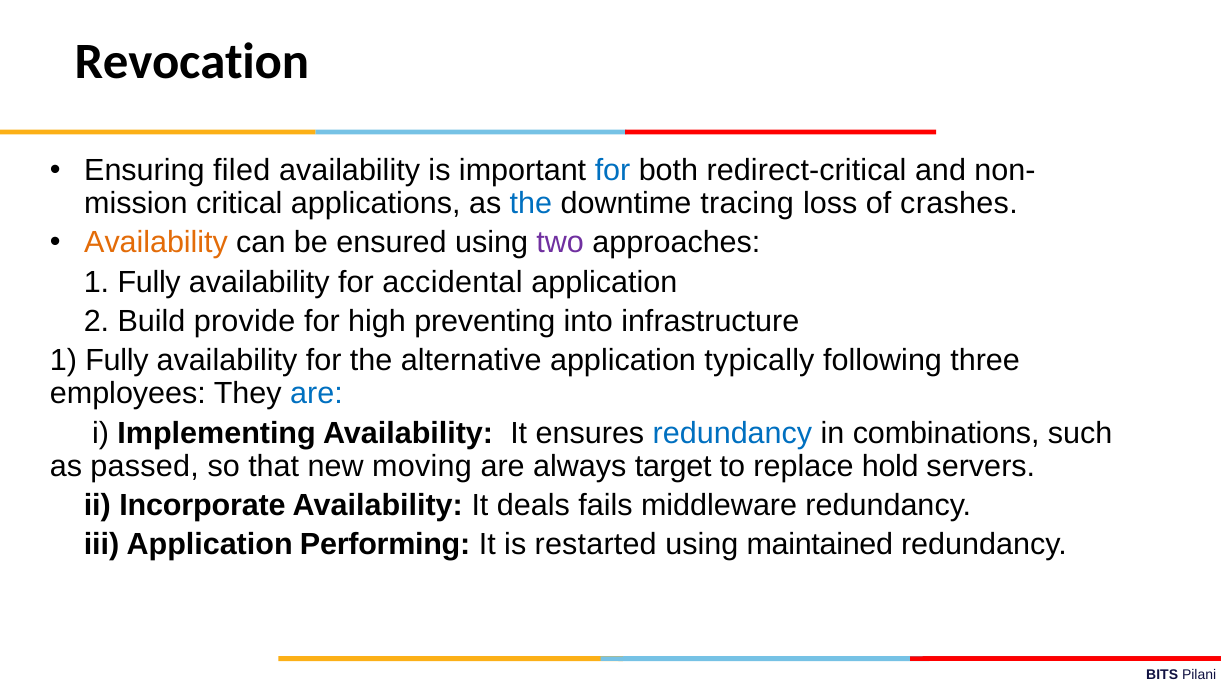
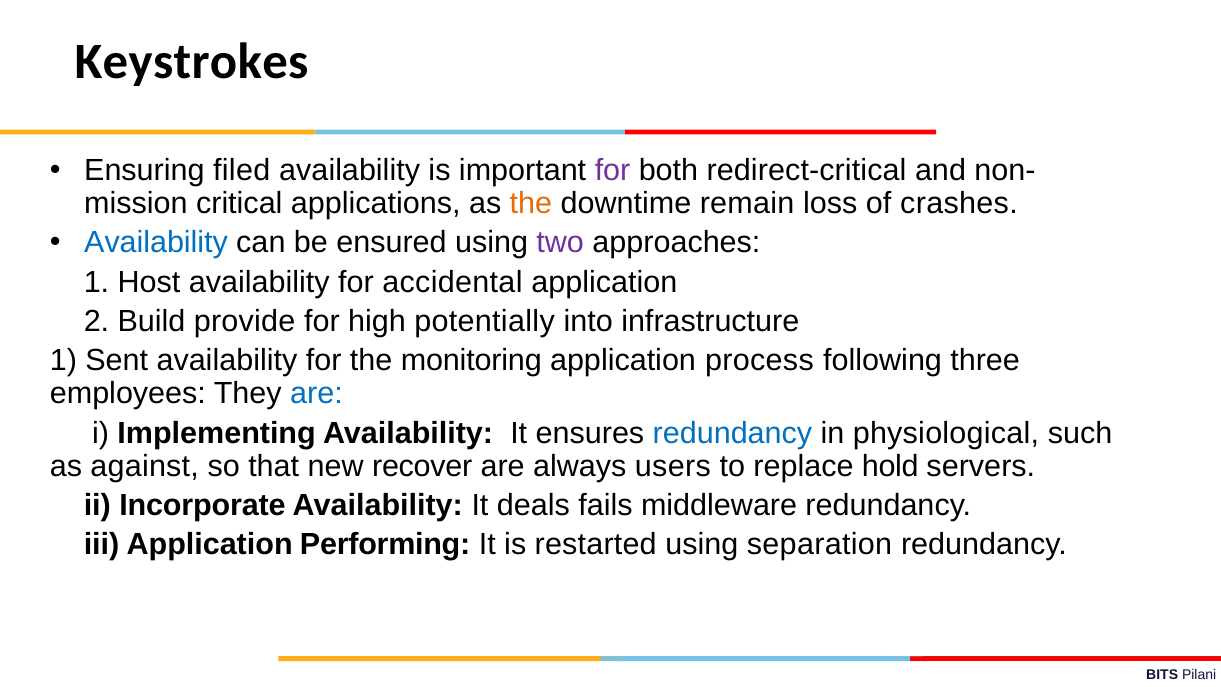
Revocation: Revocation -> Keystrokes (192, 62)
for colour: blue -> purple (613, 171)
the colour: blue -> orange (531, 203)
tracing: tracing -> remain (747, 203)
Availability colour: orange -> blue (156, 243)
Fully: Fully -> Host (149, 282)
preventing: preventing -> potentially (485, 321)
Fully: Fully -> Sent (117, 361)
alternative: alternative -> monitoring (471, 361)
typically: typically -> process (759, 361)
combinations: combinations -> physiological (946, 433)
passed: passed -> against (145, 466)
moving: moving -> recover (422, 466)
target: target -> users (673, 466)
maintained: maintained -> separation (820, 544)
